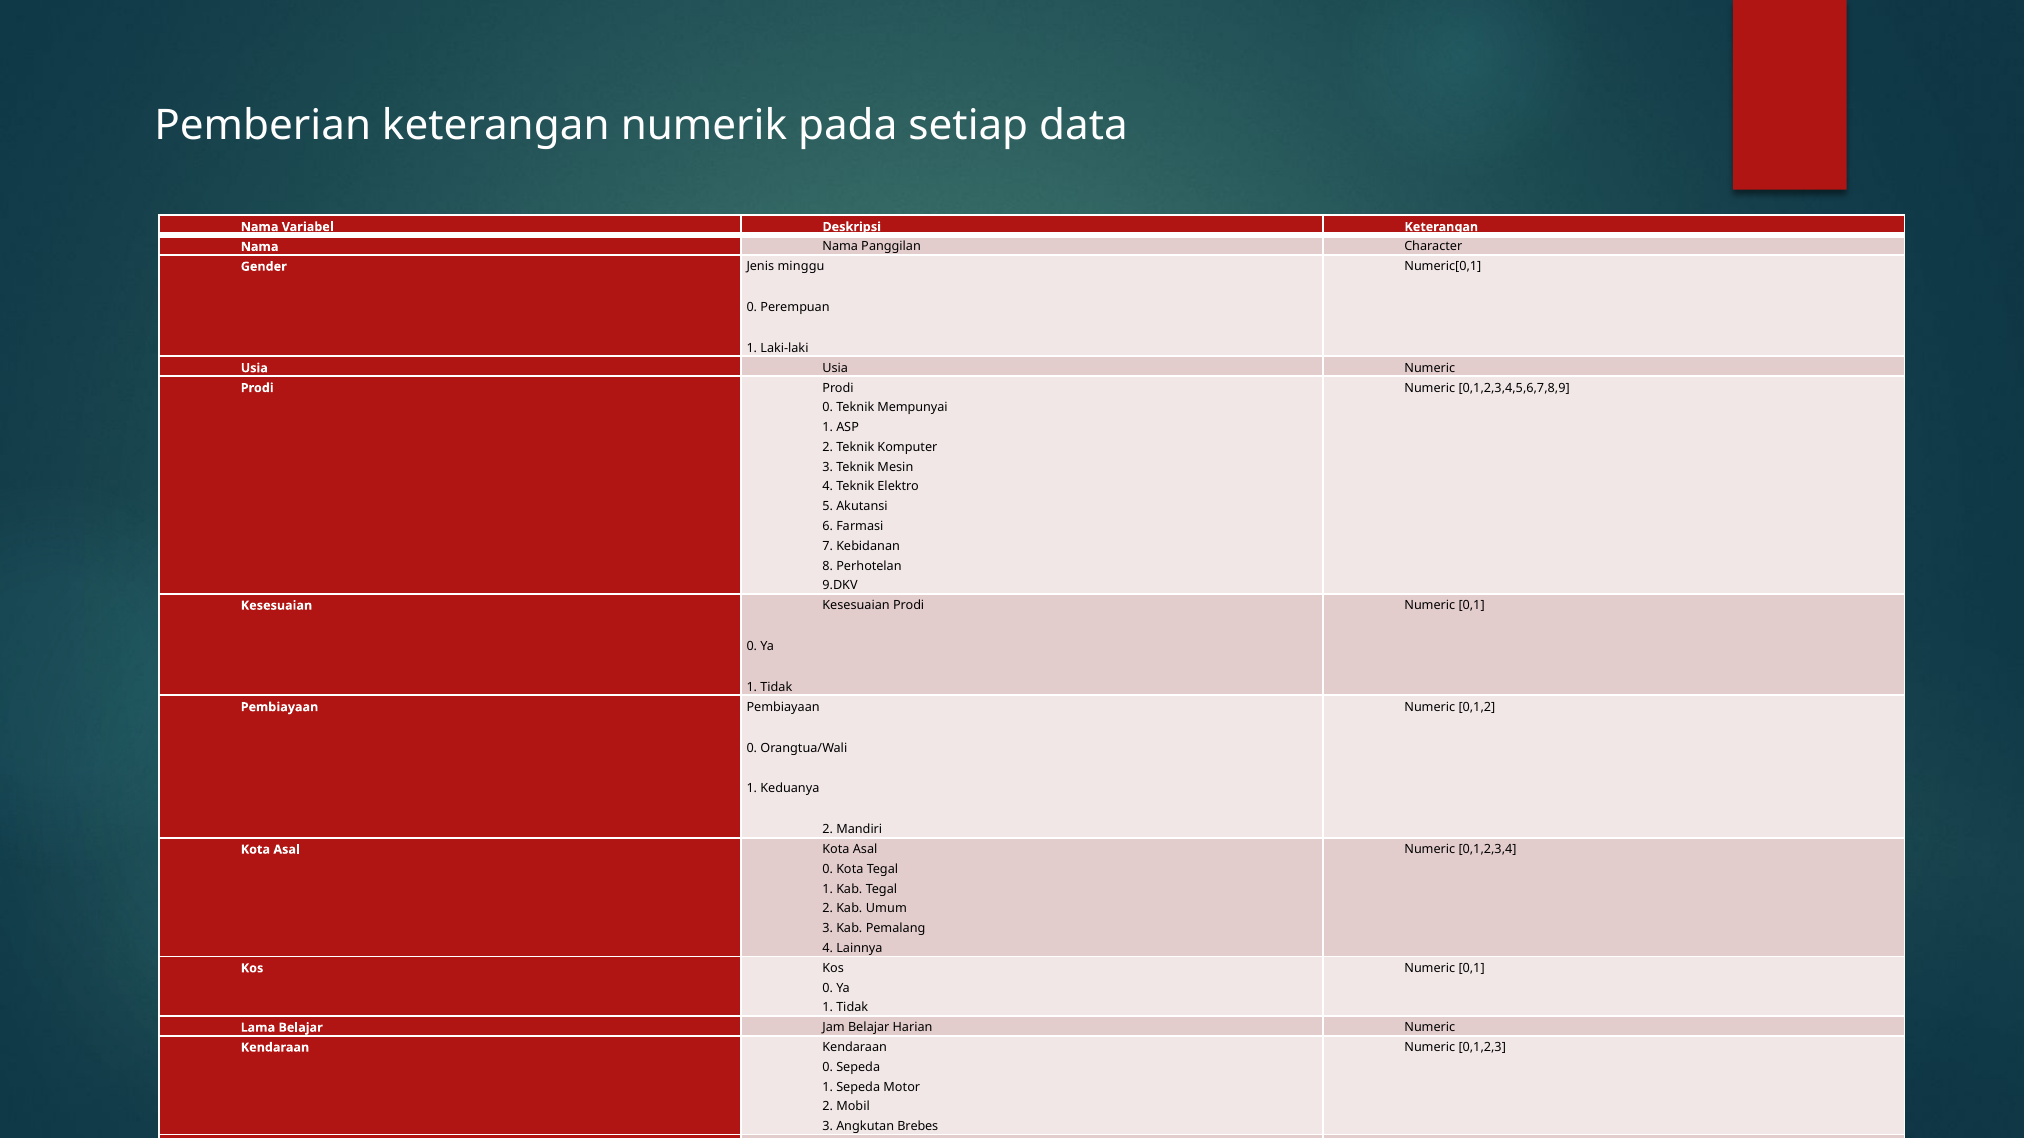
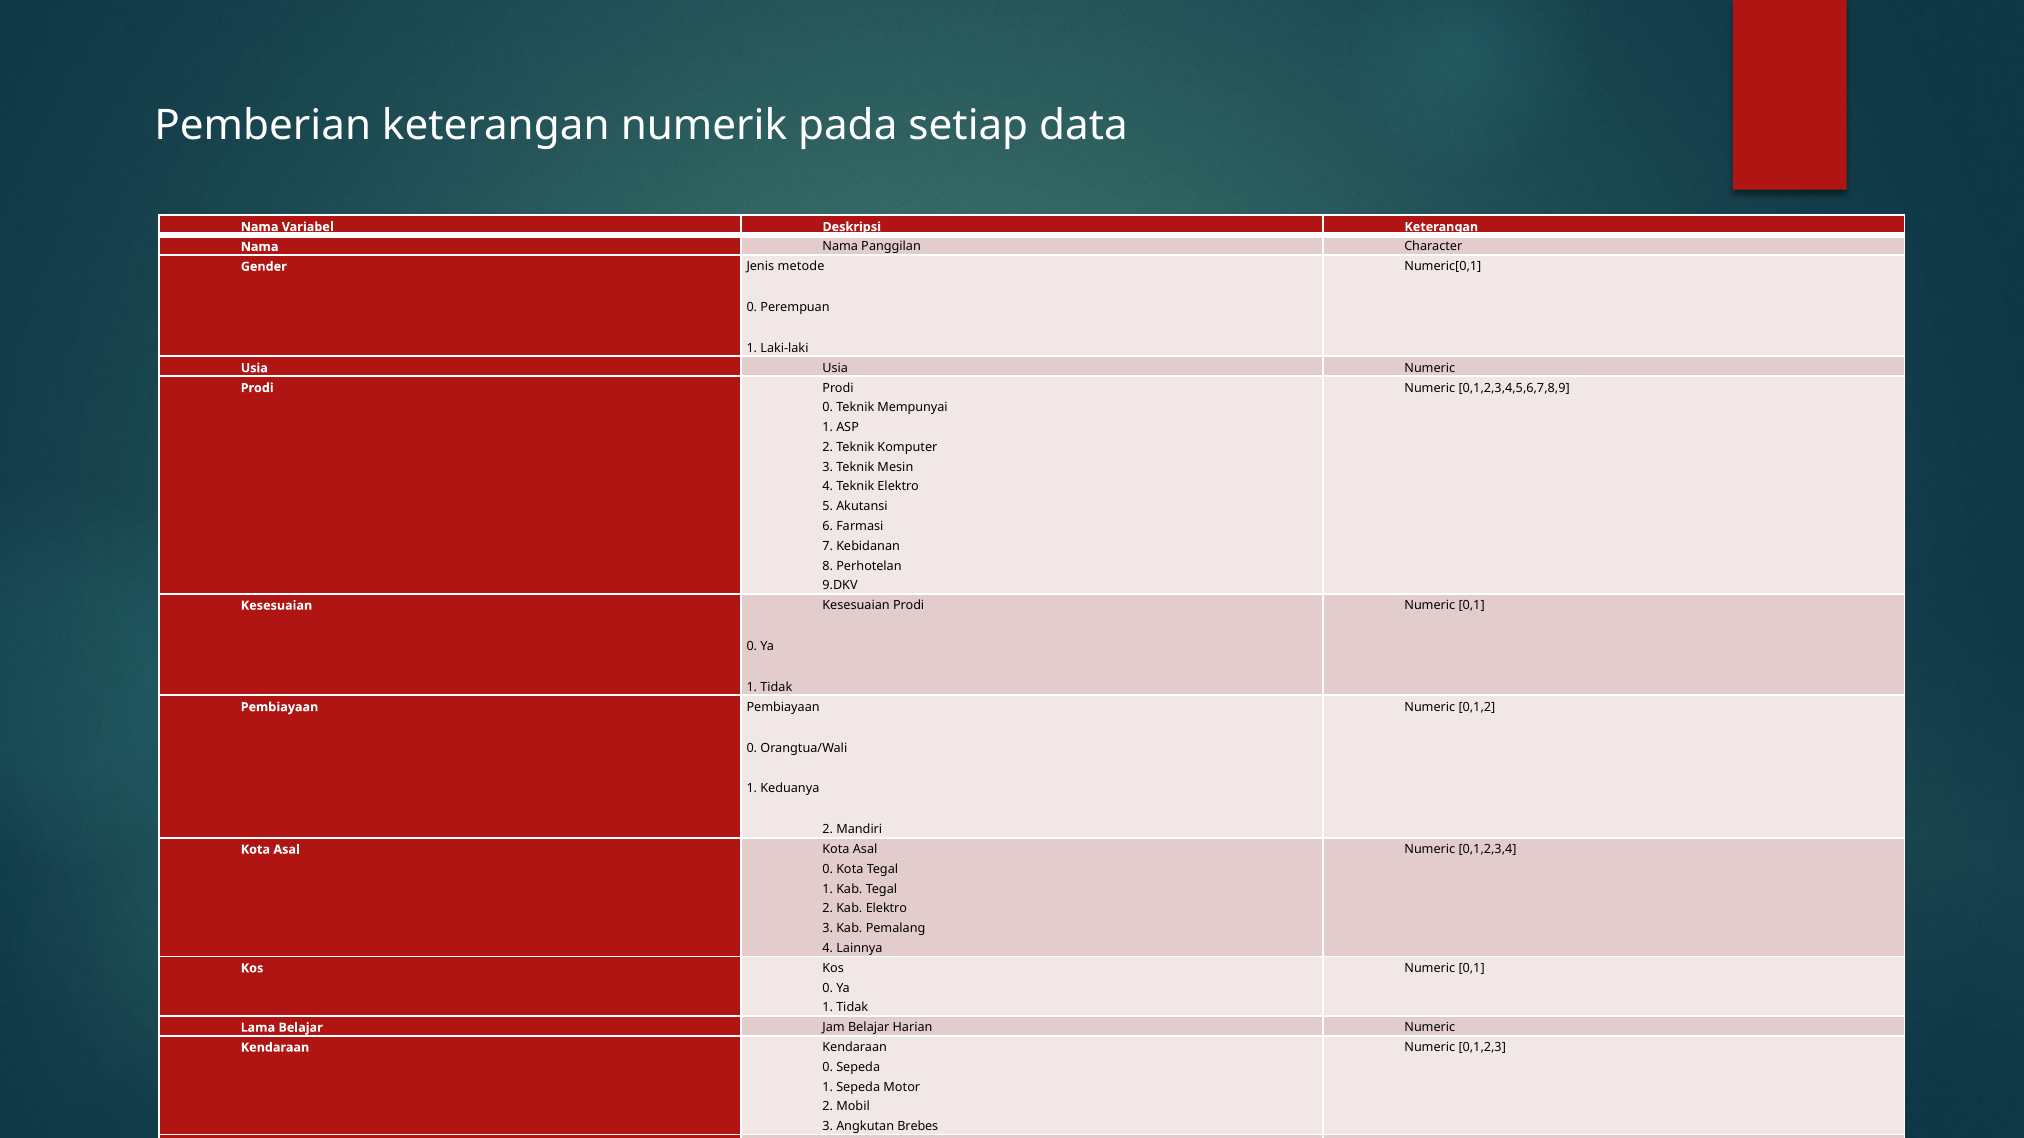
minggu: minggu -> metode (801, 267)
Kab Umum: Umum -> Elektro (886, 909)
